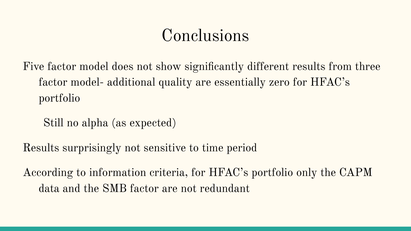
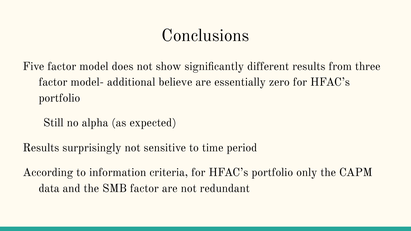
quality: quality -> believe (175, 82)
